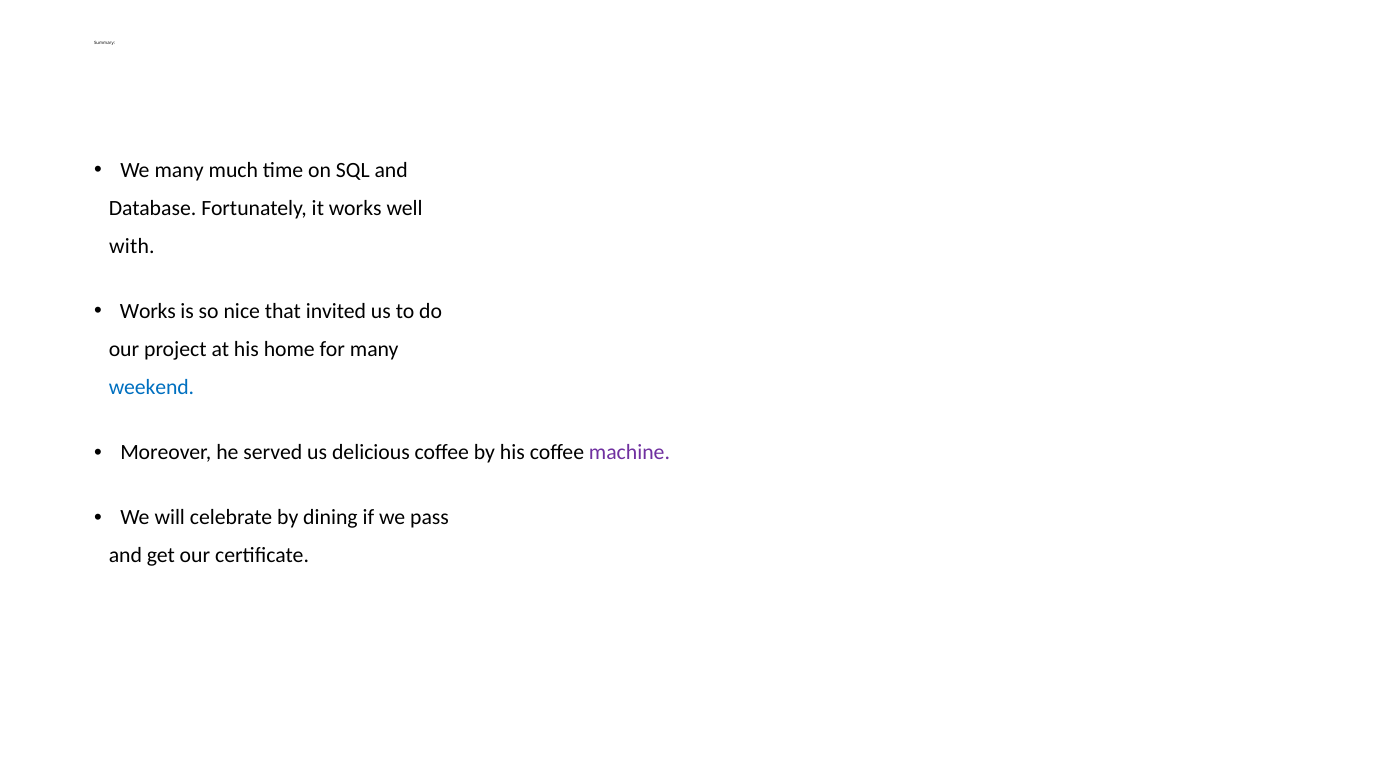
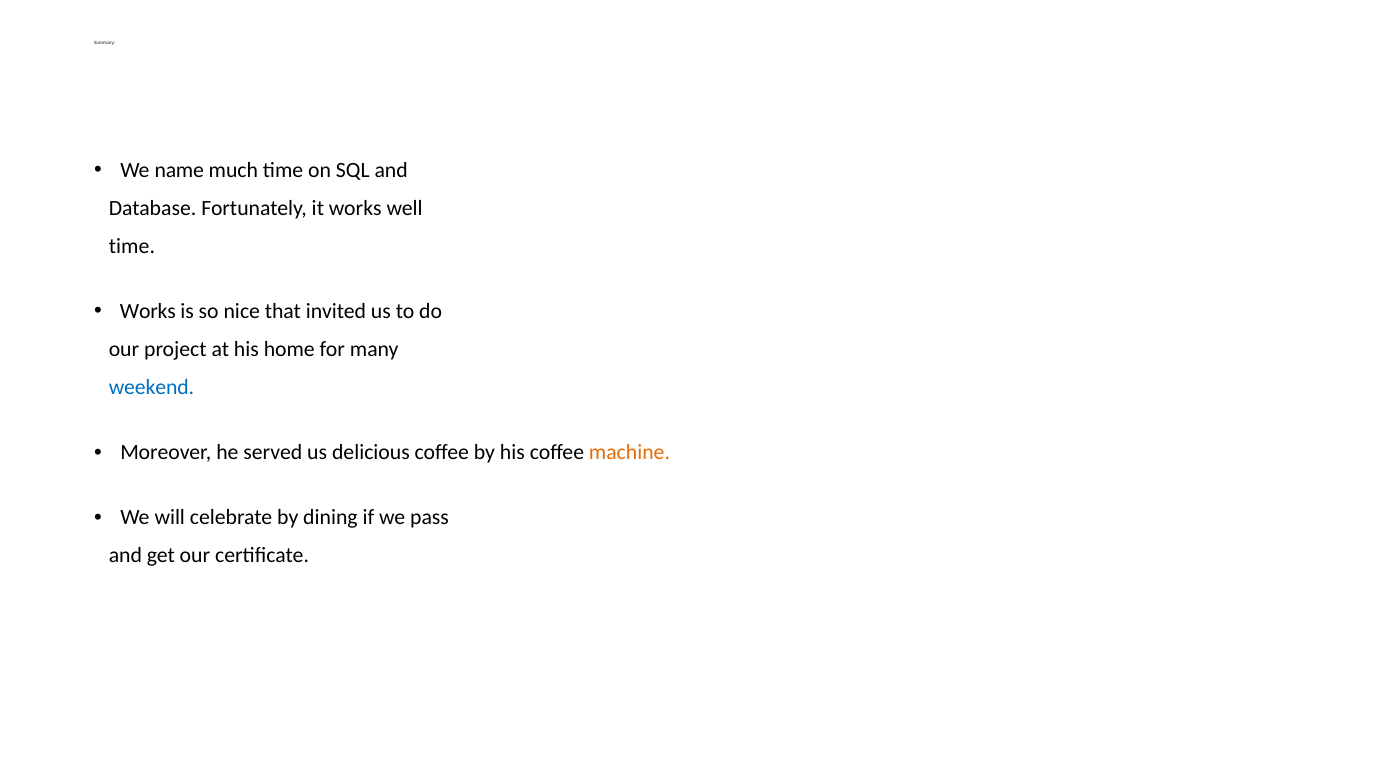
We many: many -> name (179, 171)
with: with -> time (132, 247)
machine colour: purple -> orange (629, 453)
